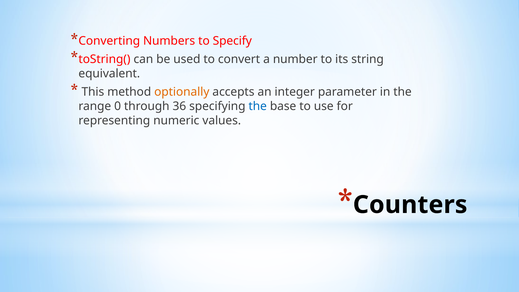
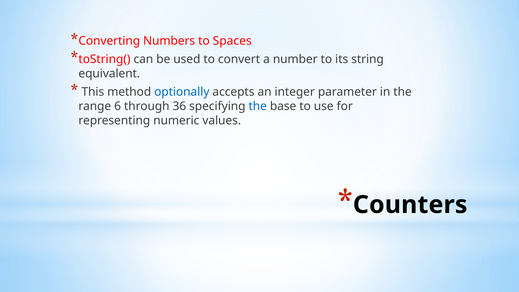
Specify: Specify -> Spaces (232, 41)
optionally colour: orange -> blue (182, 92)
0: 0 -> 6 (118, 106)
